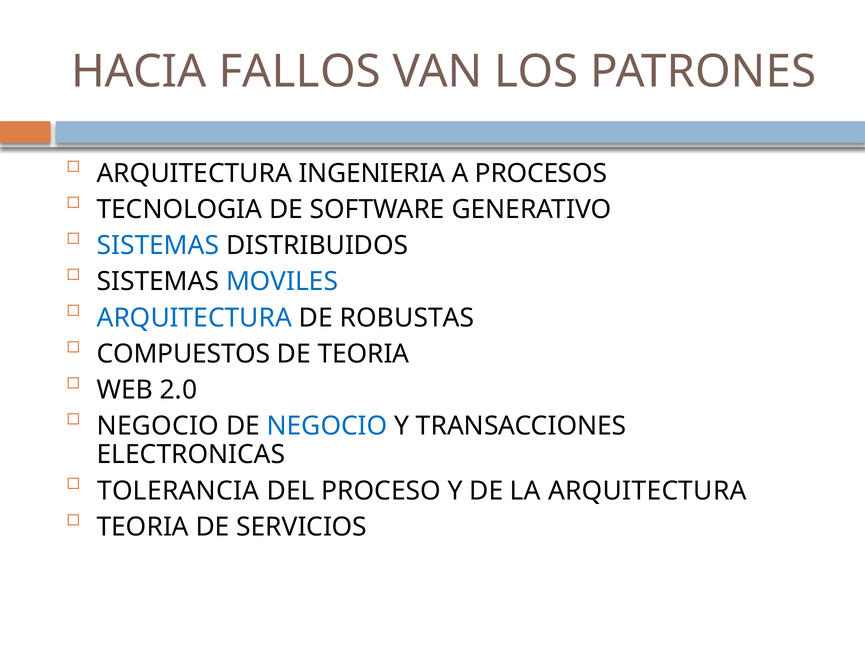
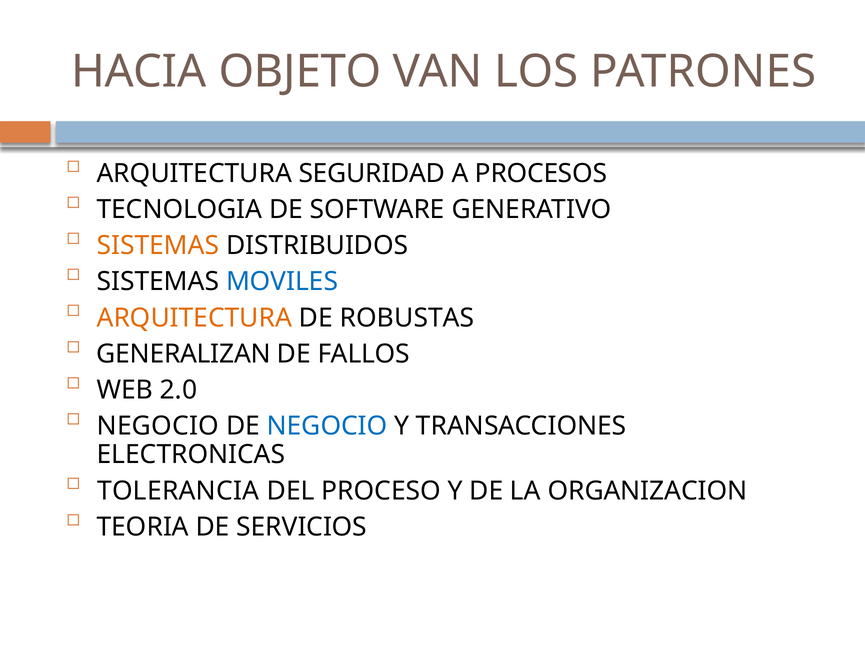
FALLOS: FALLOS -> OBJETO (300, 72)
INGENIERIA: INGENIERIA -> SEGURIDAD (372, 173)
SISTEMAS colour: blue -> orange (158, 246)
ARQUITECTURA colour: blue -> orange (194, 318)
COMPUESTOS: COMPUESTOS -> GENERALIZAN (184, 354)
DE TEORIA: TEORIA -> FALLOS (364, 354)
LA ARQUITECTURA: ARQUITECTURA -> ORGANIZACION (647, 491)
